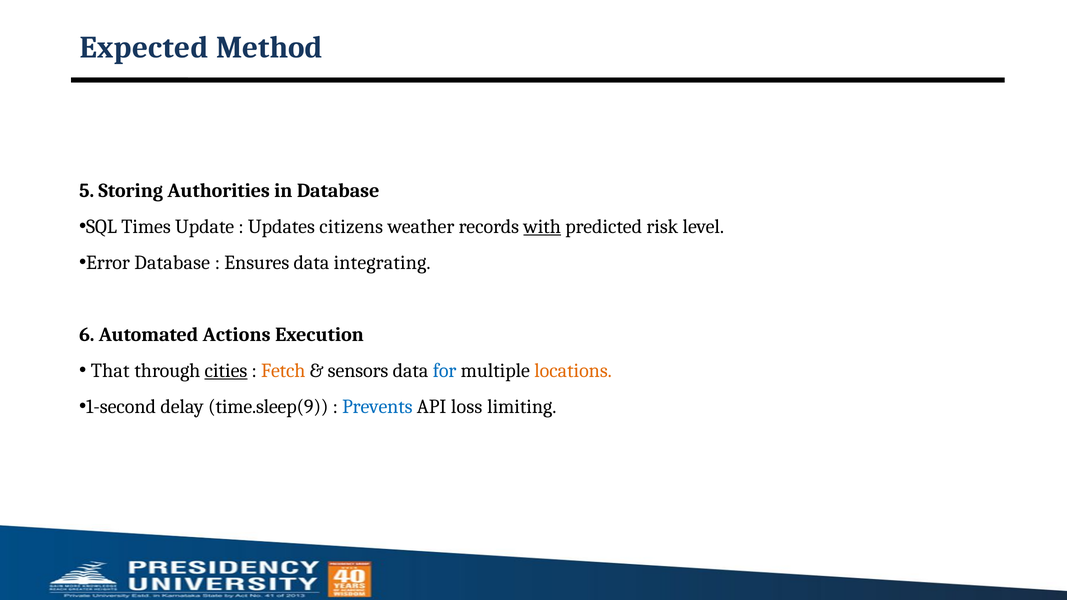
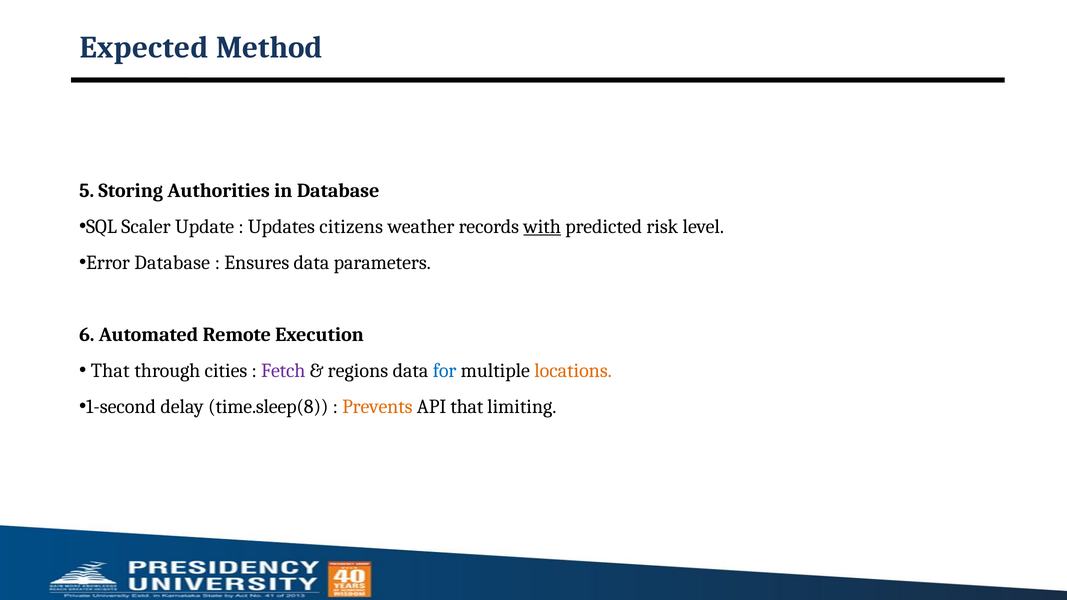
Times: Times -> Scaler (146, 227)
integrating: integrating -> parameters (382, 263)
Actions: Actions -> Remote (237, 335)
cities underline: present -> none (226, 371)
Fetch colour: orange -> purple (283, 371)
sensors: sensors -> regions (358, 371)
time.sleep(9: time.sleep(9 -> time.sleep(8 (268, 407)
Prevents colour: blue -> orange (377, 407)
API loss: loss -> that (467, 407)
